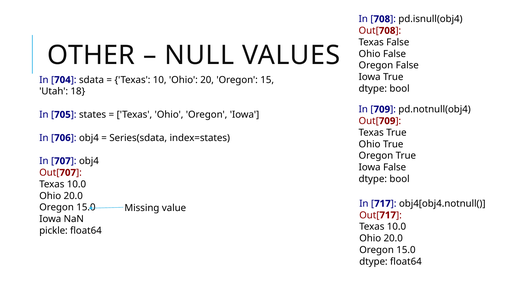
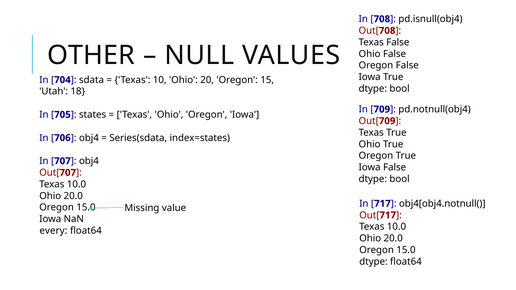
pickle: pickle -> every (53, 231)
